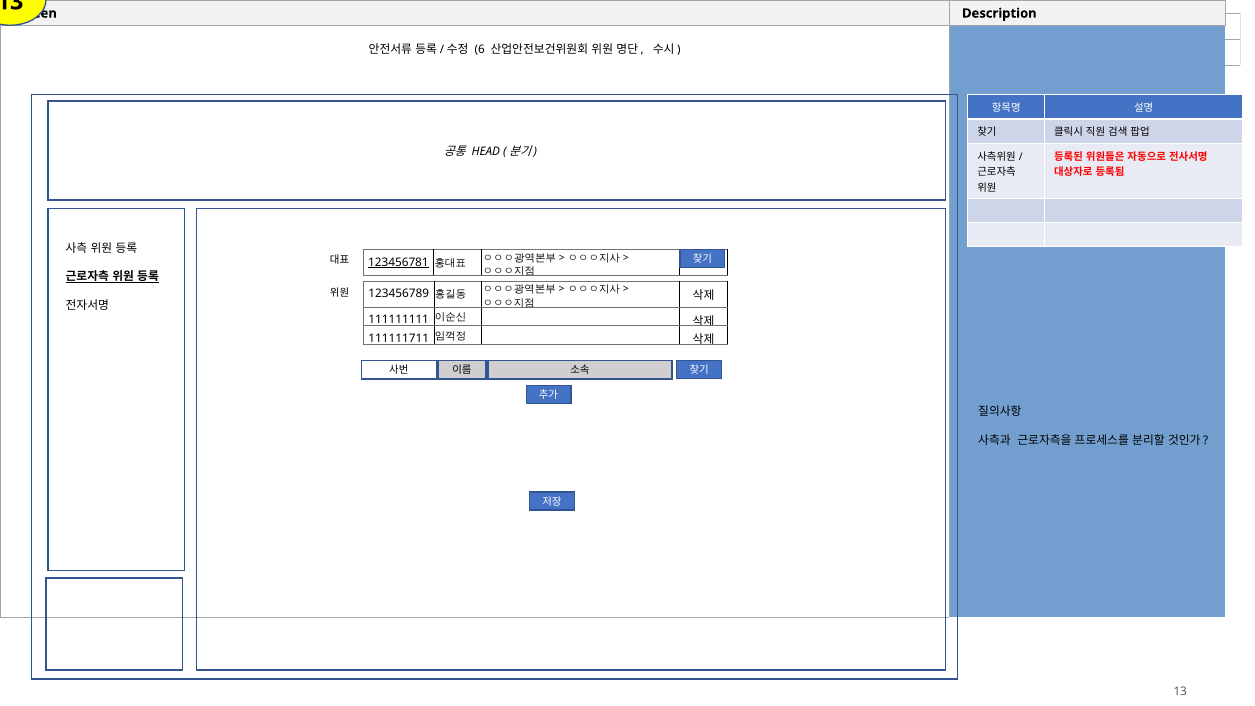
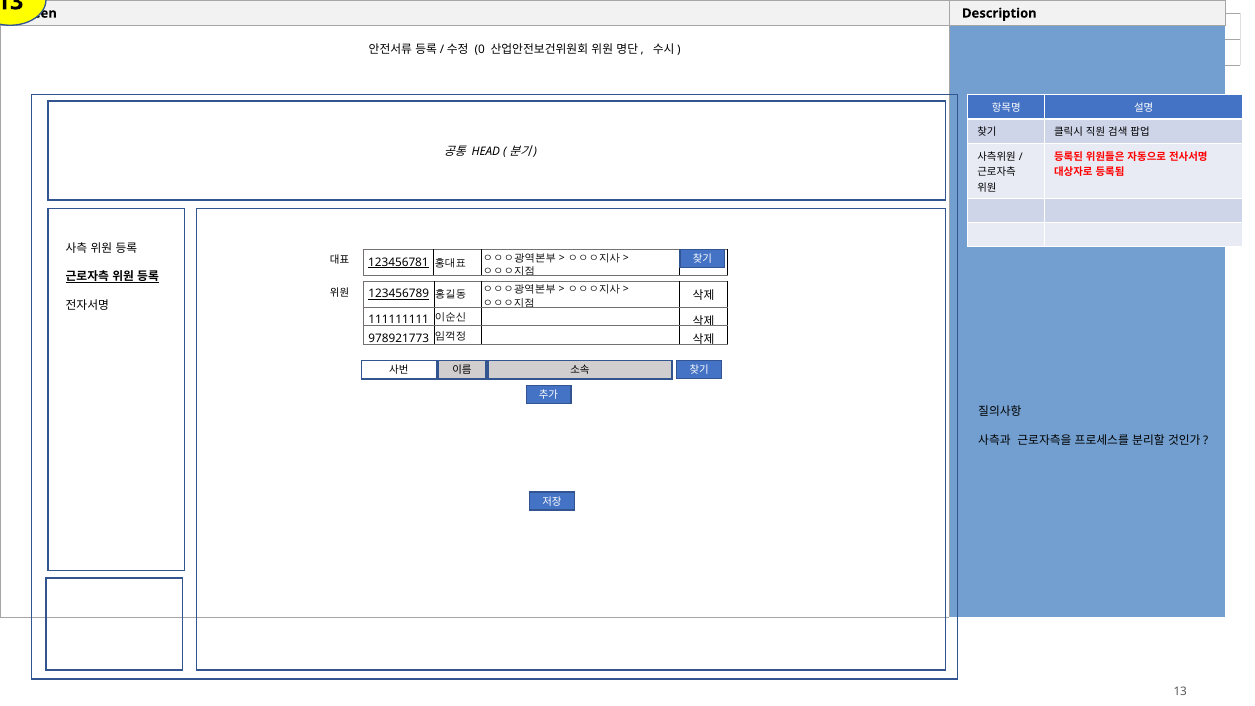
6: 6 -> 0 (480, 50)
123456789 underline: none -> present (399, 294)
111111711: 111111711 -> 978921773 (399, 339)
